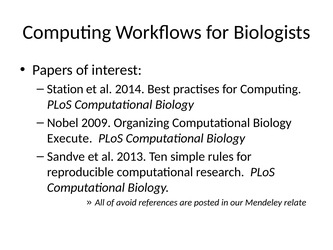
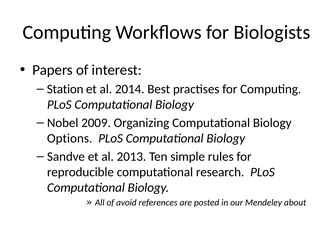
Execute: Execute -> Options (70, 138)
relate: relate -> about (295, 202)
